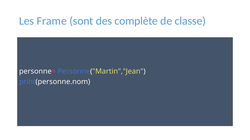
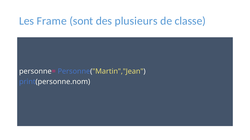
complète: complète -> plusieurs (136, 21)
